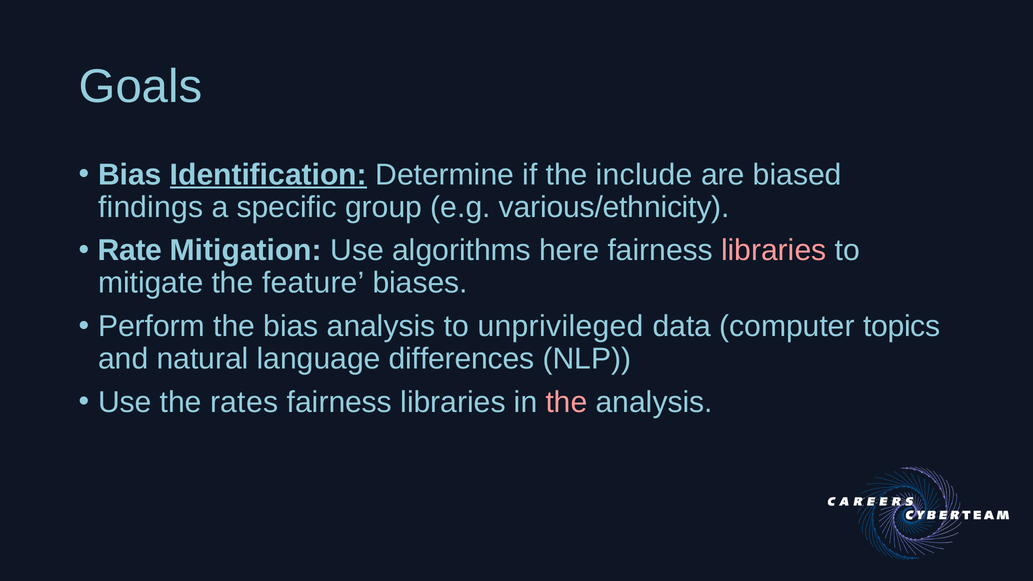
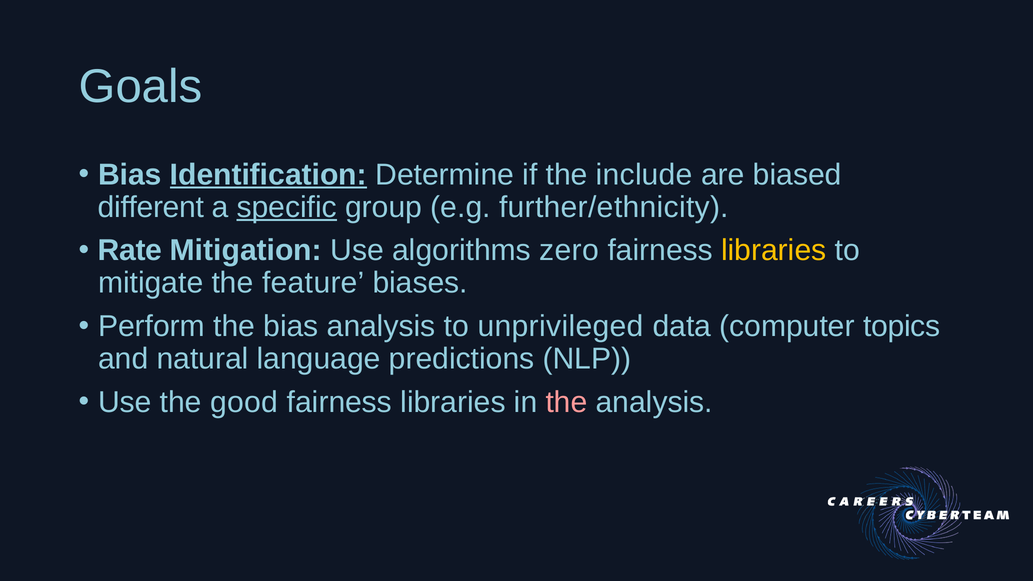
findings: findings -> different (151, 207)
specific underline: none -> present (287, 207)
various/ethnicity: various/ethnicity -> further/ethnicity (614, 207)
here: here -> zero (569, 251)
libraries colour: pink -> yellow (774, 251)
differences: differences -> predictions (462, 359)
rates: rates -> good (244, 402)
